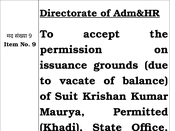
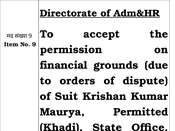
issuance: issuance -> financial (64, 65)
vacate: vacate -> orders (77, 81)
balance: balance -> dispute (145, 81)
